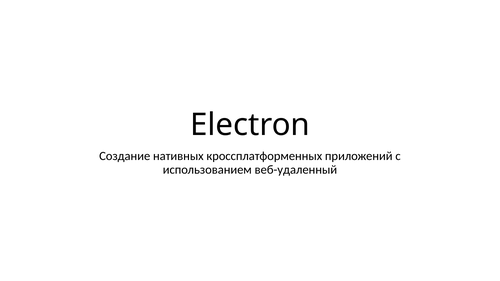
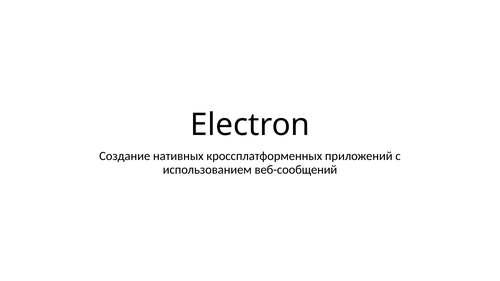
веб-удаленный: веб-удаленный -> веб-сообщений (296, 170)
